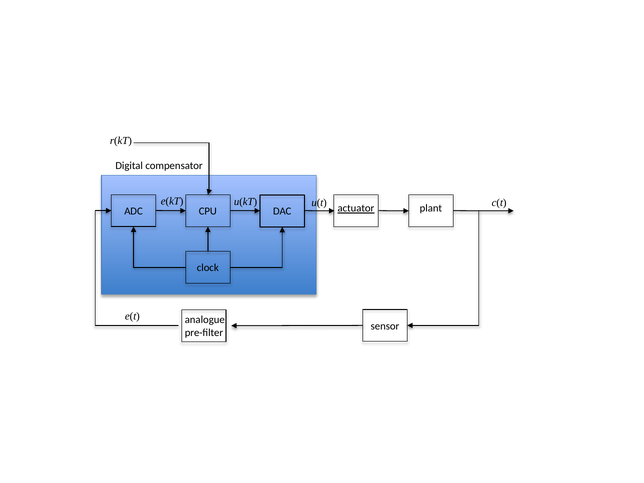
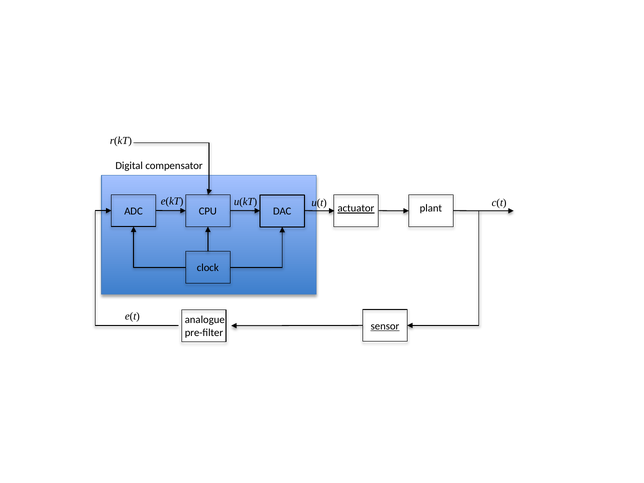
sensor underline: none -> present (385, 326)
